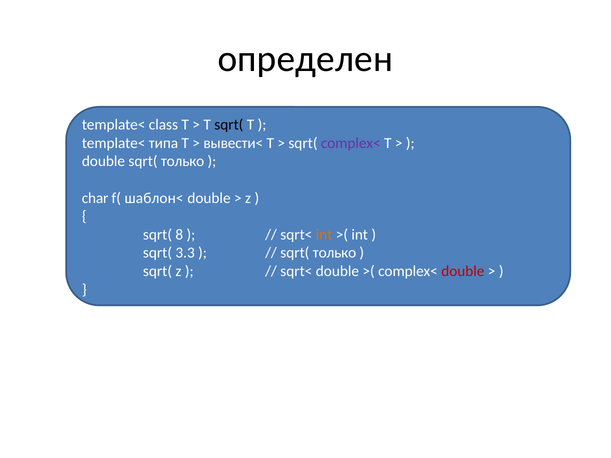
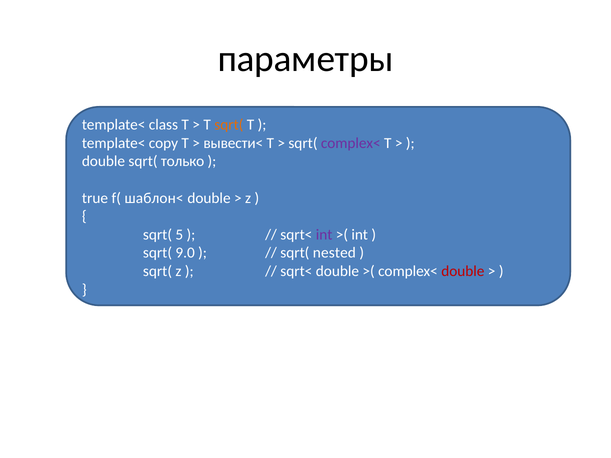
определен: определен -> параметры (305, 59)
sqrt( colour: black -> orange (229, 125)
типа: типа -> copy (163, 143)
char: char -> true (95, 198)
8: 8 -> 5 (179, 235)
int colour: orange -> purple (324, 235)
3.3: 3.3 -> 9.0 (185, 253)
только: только -> nested (334, 253)
